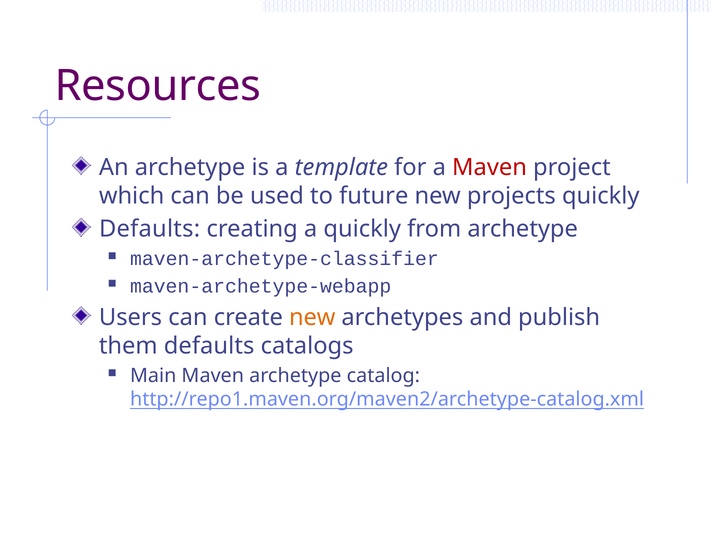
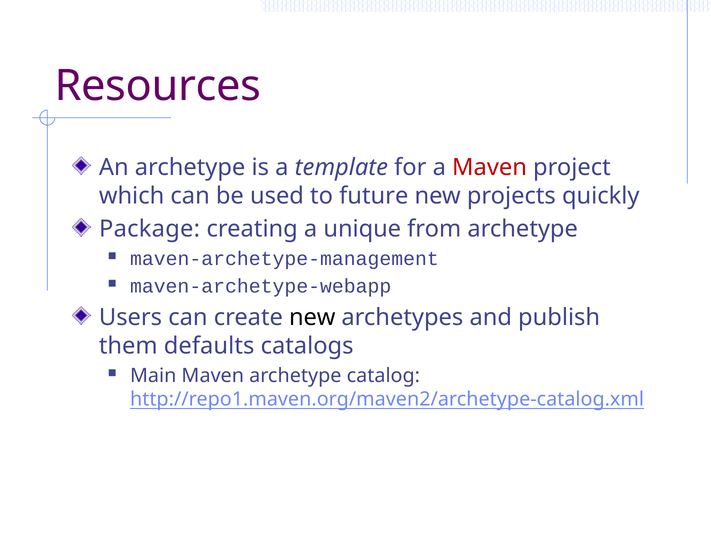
Defaults: Defaults -> Package (150, 229)
a quickly: quickly -> unique (362, 229)
maven-archetype-classifier: maven-archetype-classifier -> maven-archetype-management (284, 259)
new colour: orange -> black (312, 318)
